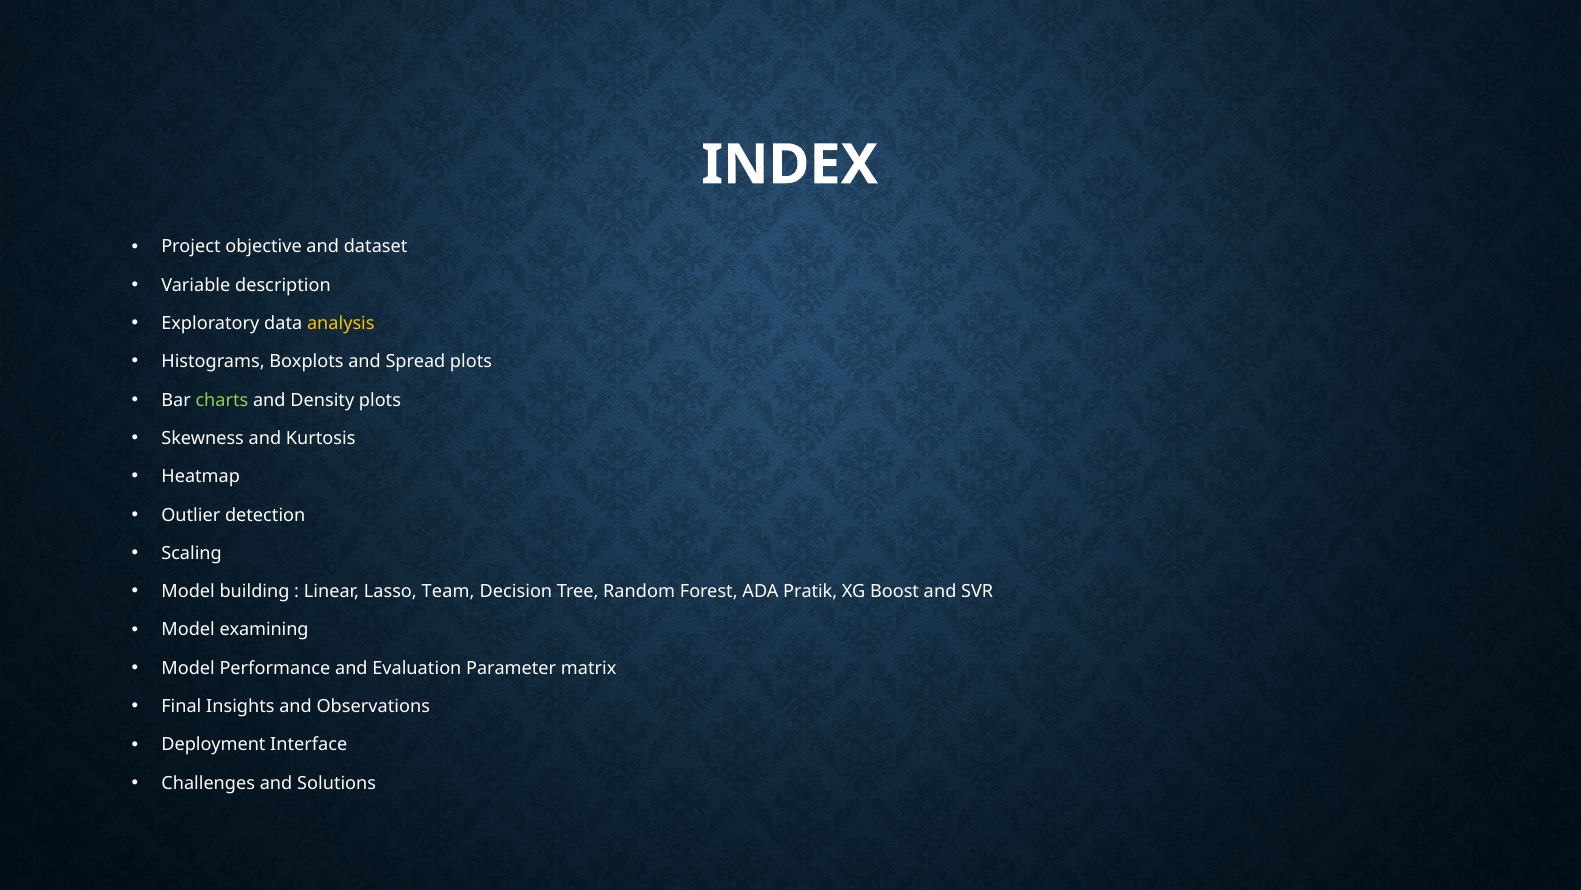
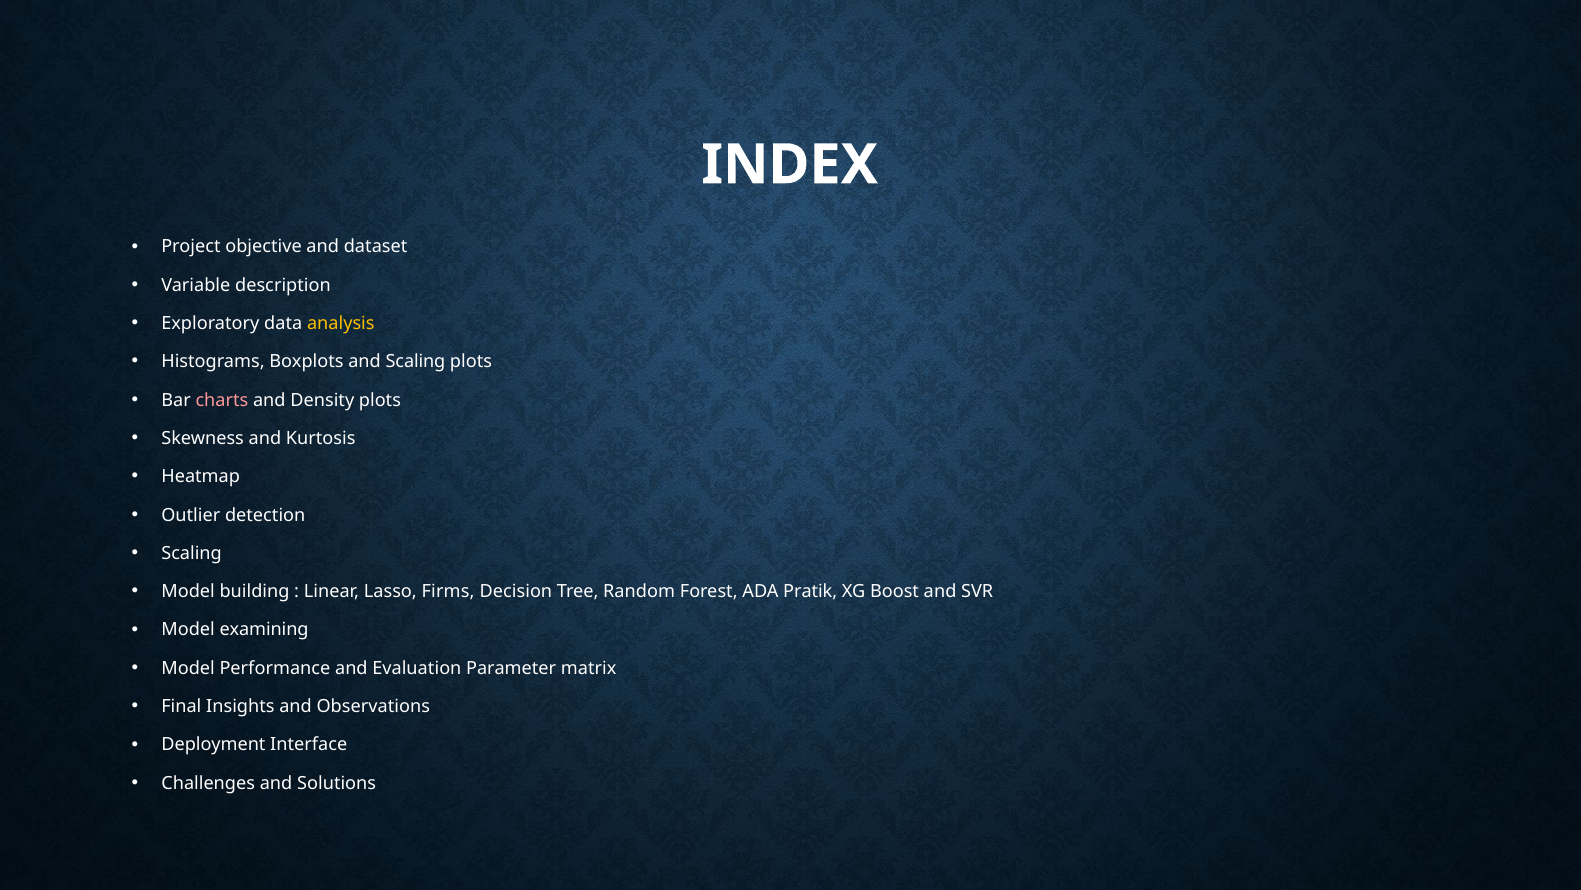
and Spread: Spread -> Scaling (415, 362)
charts colour: light green -> pink (222, 400)
Team: Team -> Firms (448, 591)
